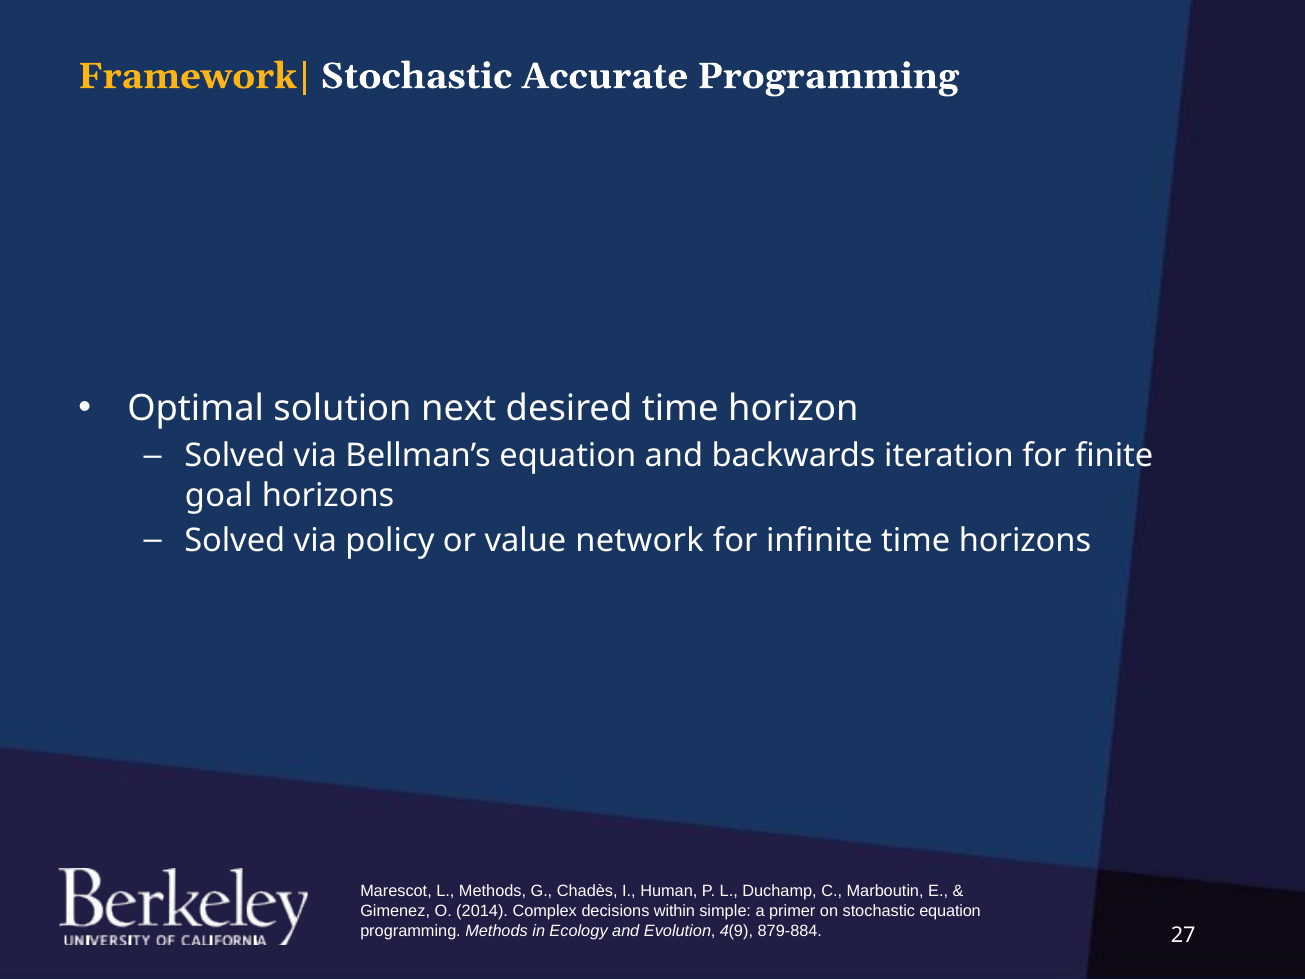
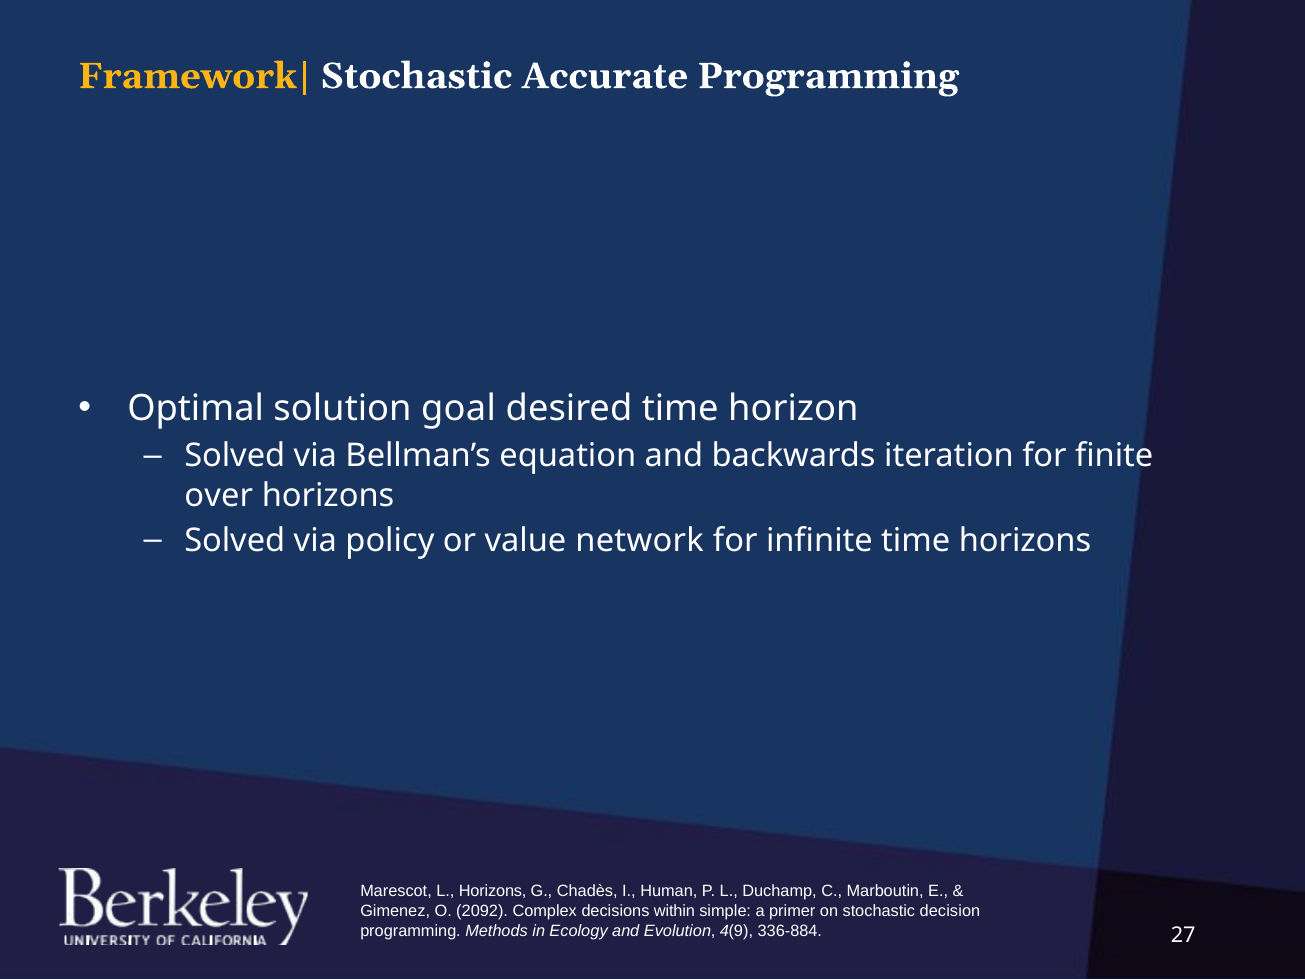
next: next -> goal (459, 408)
goal: goal -> over (219, 495)
L Methods: Methods -> Horizons (493, 891)
2014: 2014 -> 2092 (482, 911)
stochastic equation: equation -> decision (950, 911)
879-884: 879-884 -> 336-884 (790, 930)
